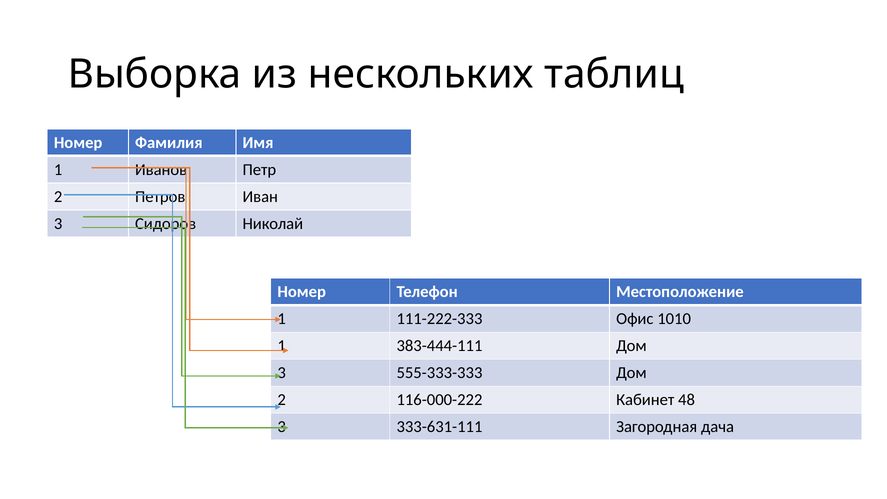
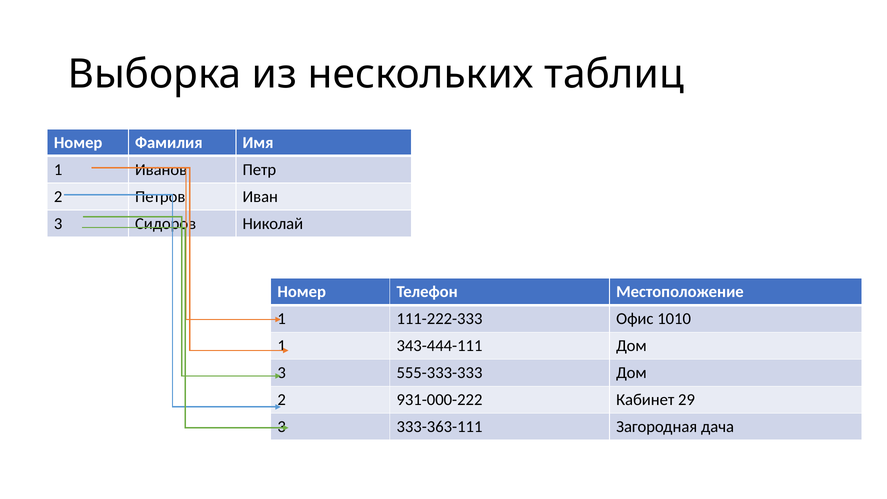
383-444-111: 383-444-111 -> 343-444-111 (439, 346)
116-000-222: 116-000-222 -> 931-000-222 (439, 400)
48: 48 -> 29 (687, 400)
333-631-111: 333-631-111 -> 333-363-111 (439, 427)
